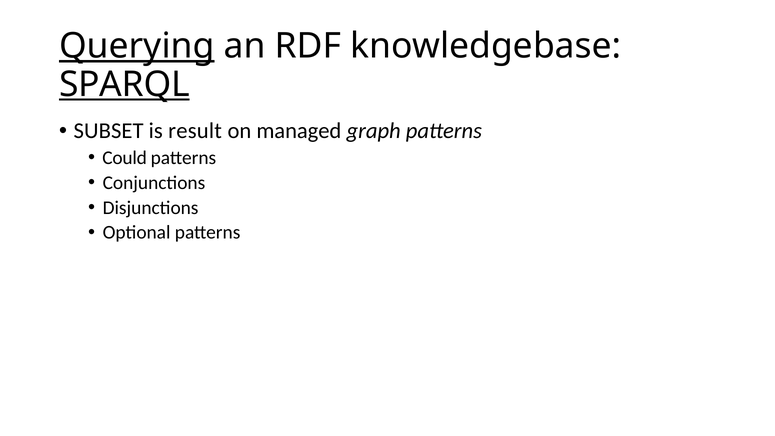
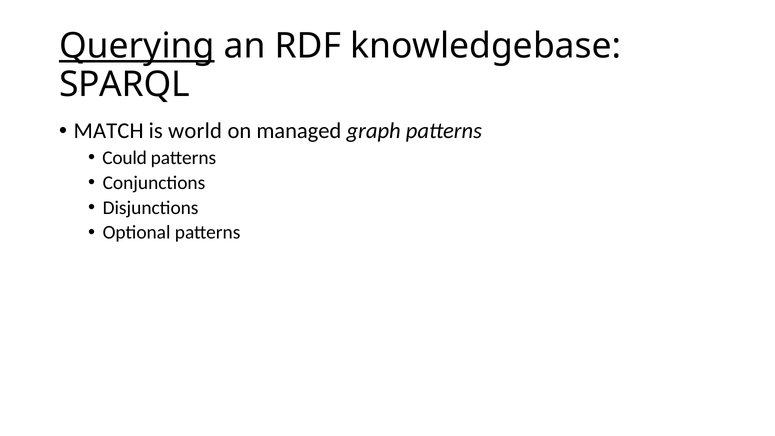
SPARQL underline: present -> none (124, 84)
SUBSET: SUBSET -> MATCH (109, 131)
result: result -> world (195, 131)
